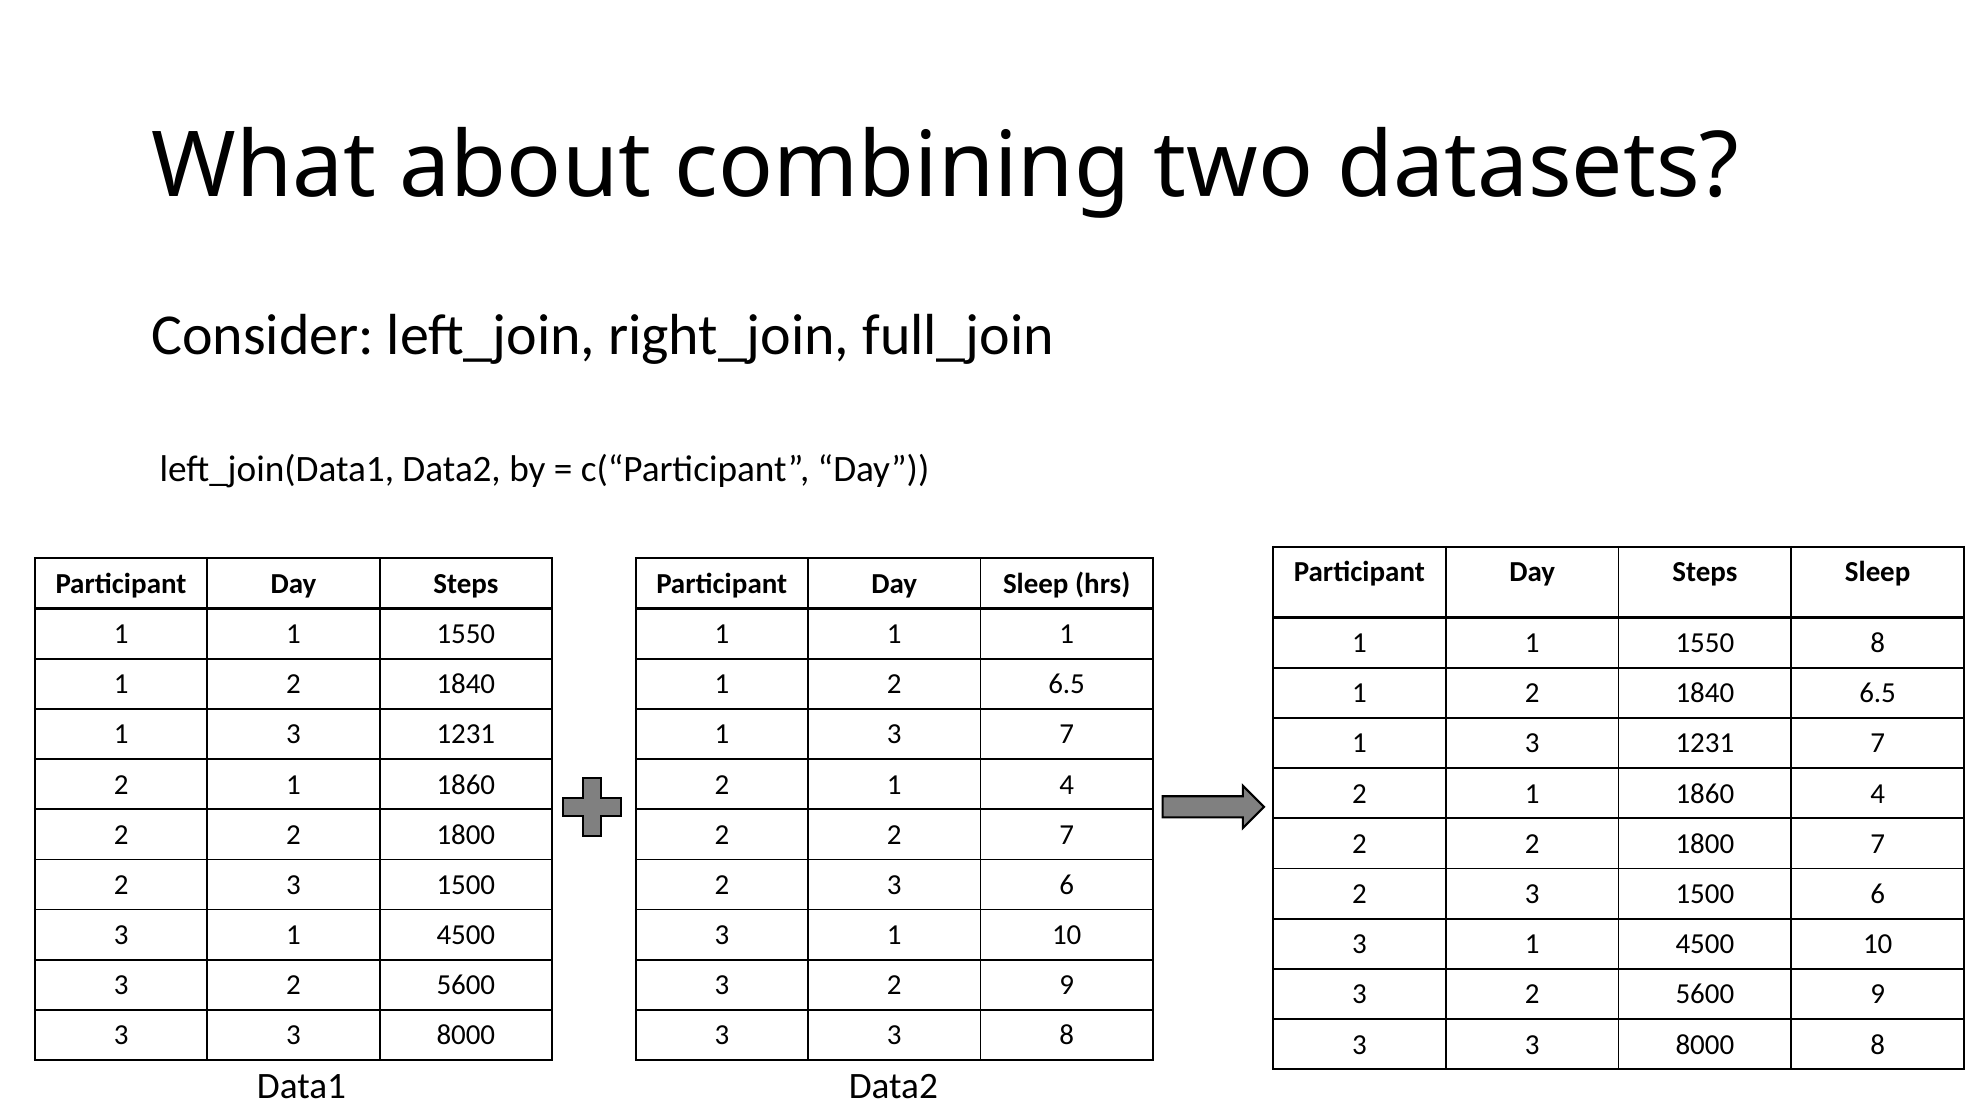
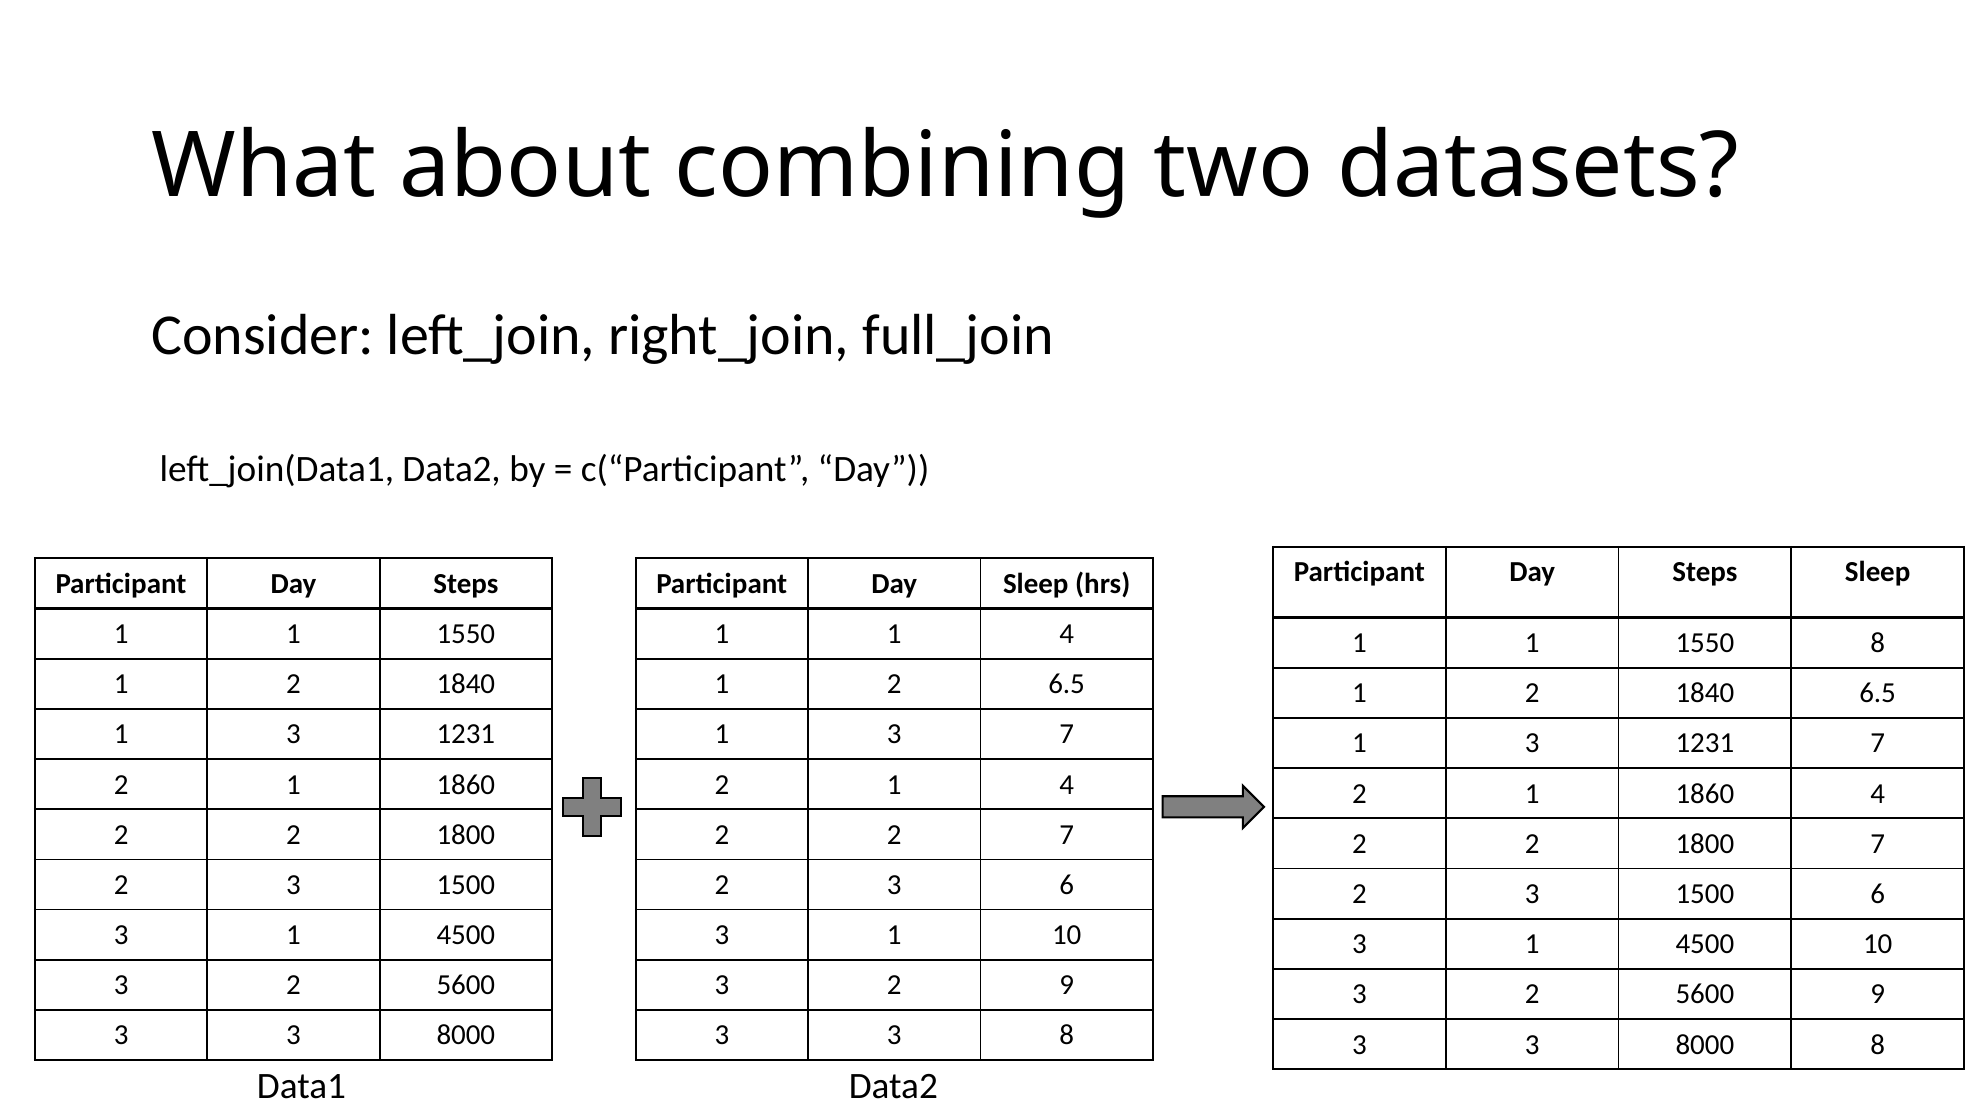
1: 1 -> 4 (1067, 634)
